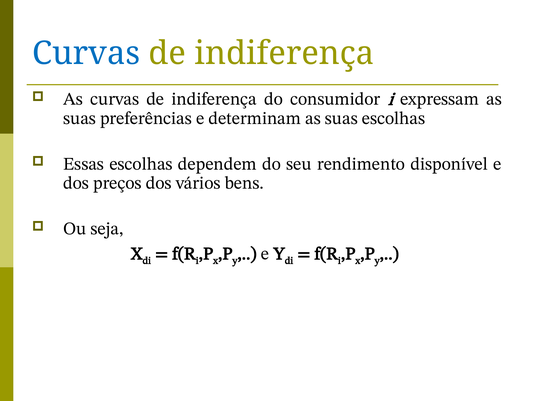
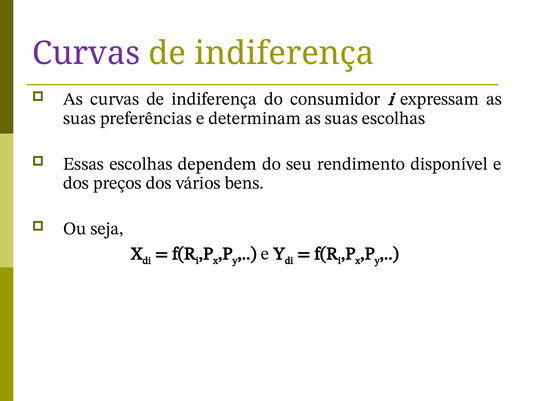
Curvas colour: blue -> purple (86, 53)
